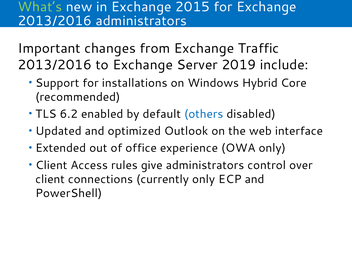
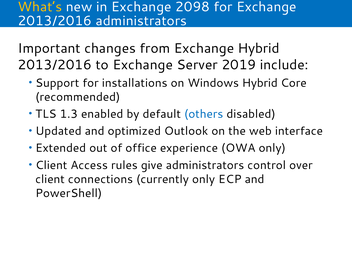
What’s colour: light green -> yellow (40, 7)
2015: 2015 -> 2098 (193, 7)
Exchange Traffic: Traffic -> Hybrid (259, 48)
6.2: 6.2 -> 1.3 (69, 114)
